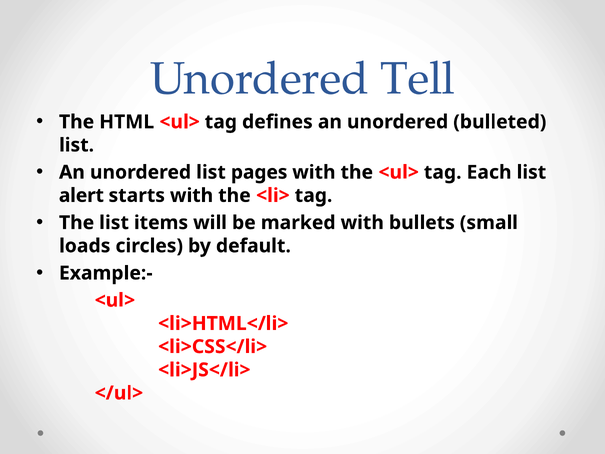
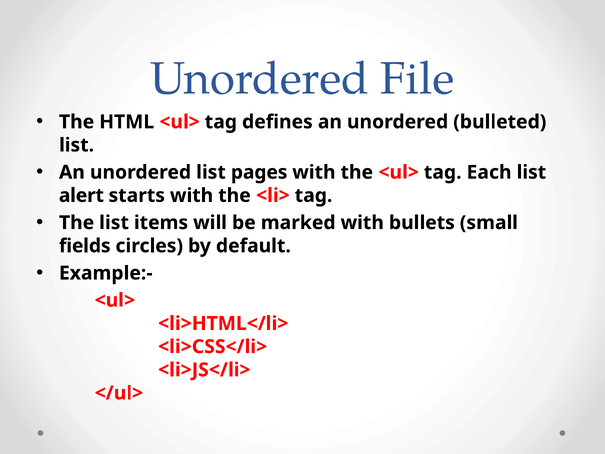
Tell: Tell -> File (417, 79)
loads: loads -> fields (85, 246)
